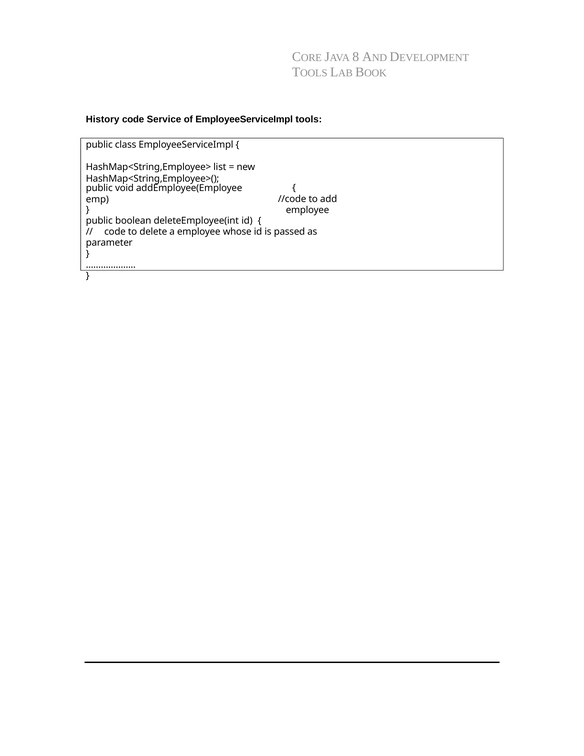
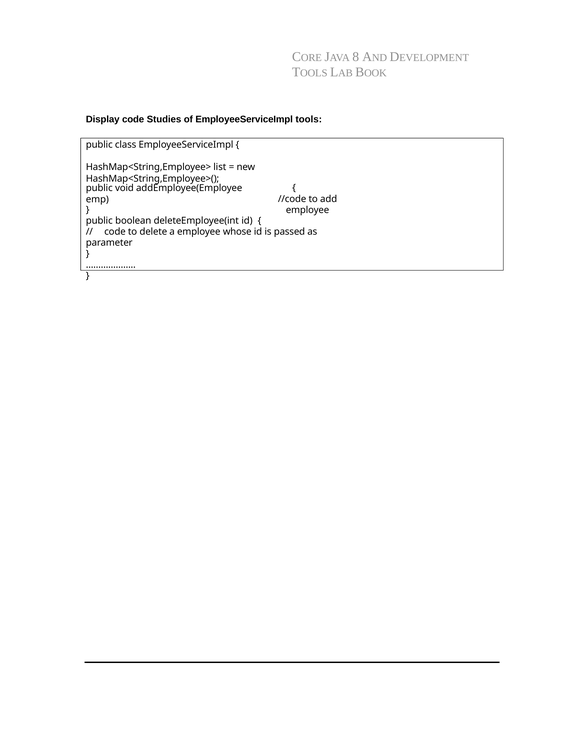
History: History -> Display (103, 119)
Service: Service -> Studies (164, 119)
